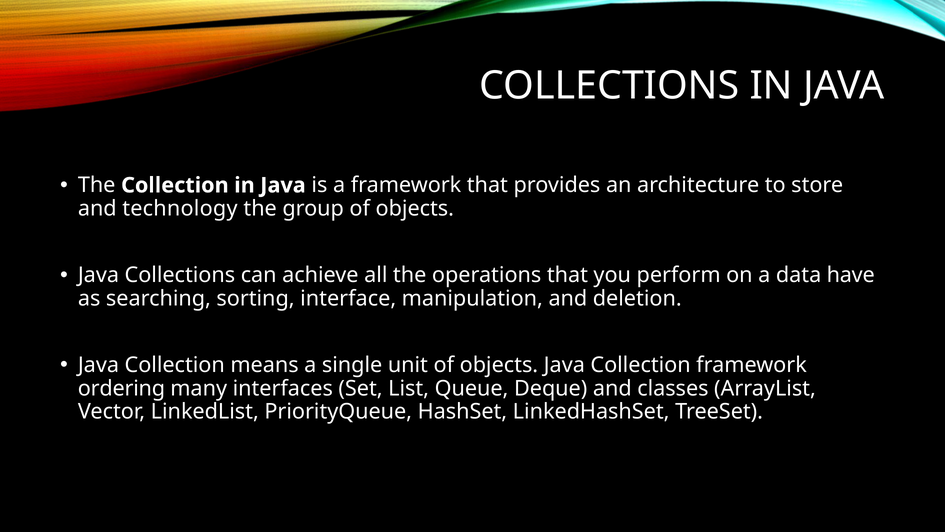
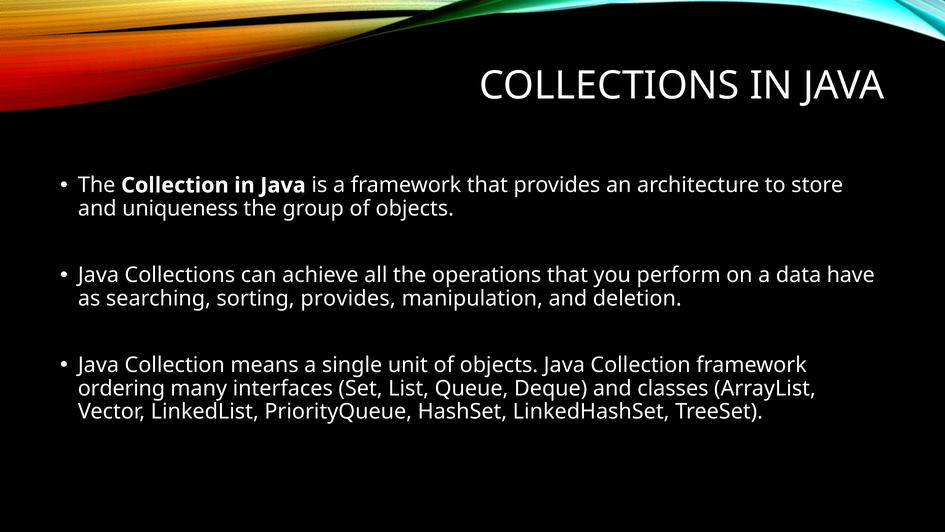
technology: technology -> uniqueness (180, 209)
sorting interface: interface -> provides (348, 298)
